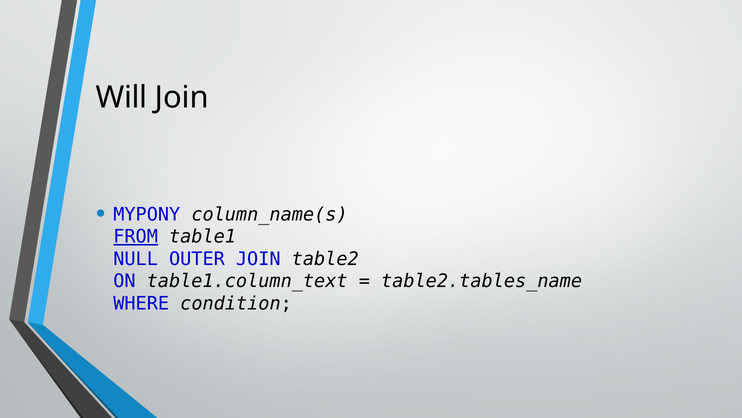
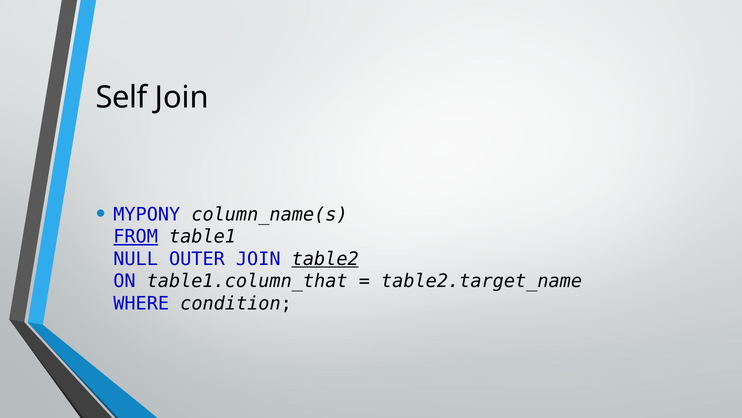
Will: Will -> Self (122, 97)
table2 underline: none -> present (325, 259)
table1.column_text: table1.column_text -> table1.column_that (247, 281)
table2.tables_name: table2.tables_name -> table2.target_name (482, 281)
